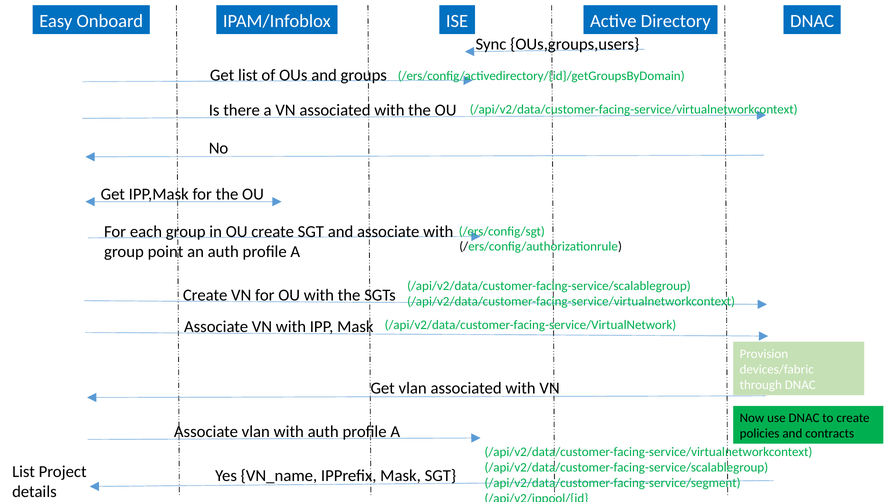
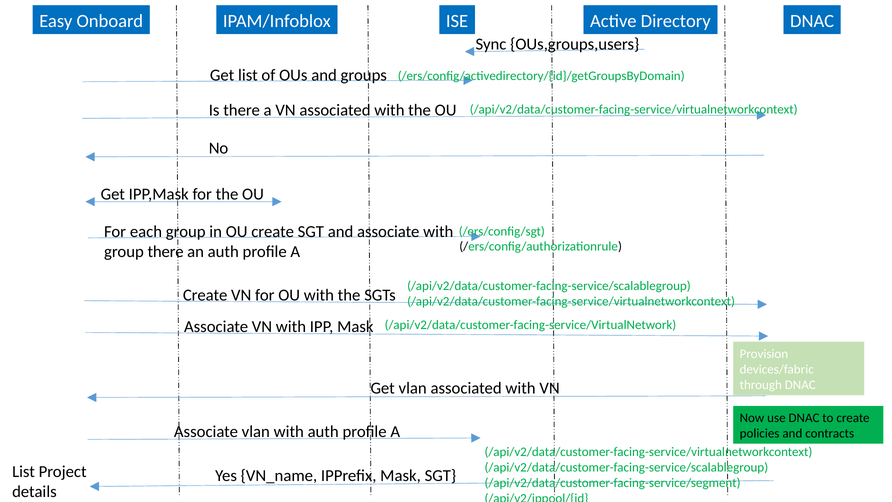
group point: point -> there (166, 252)
